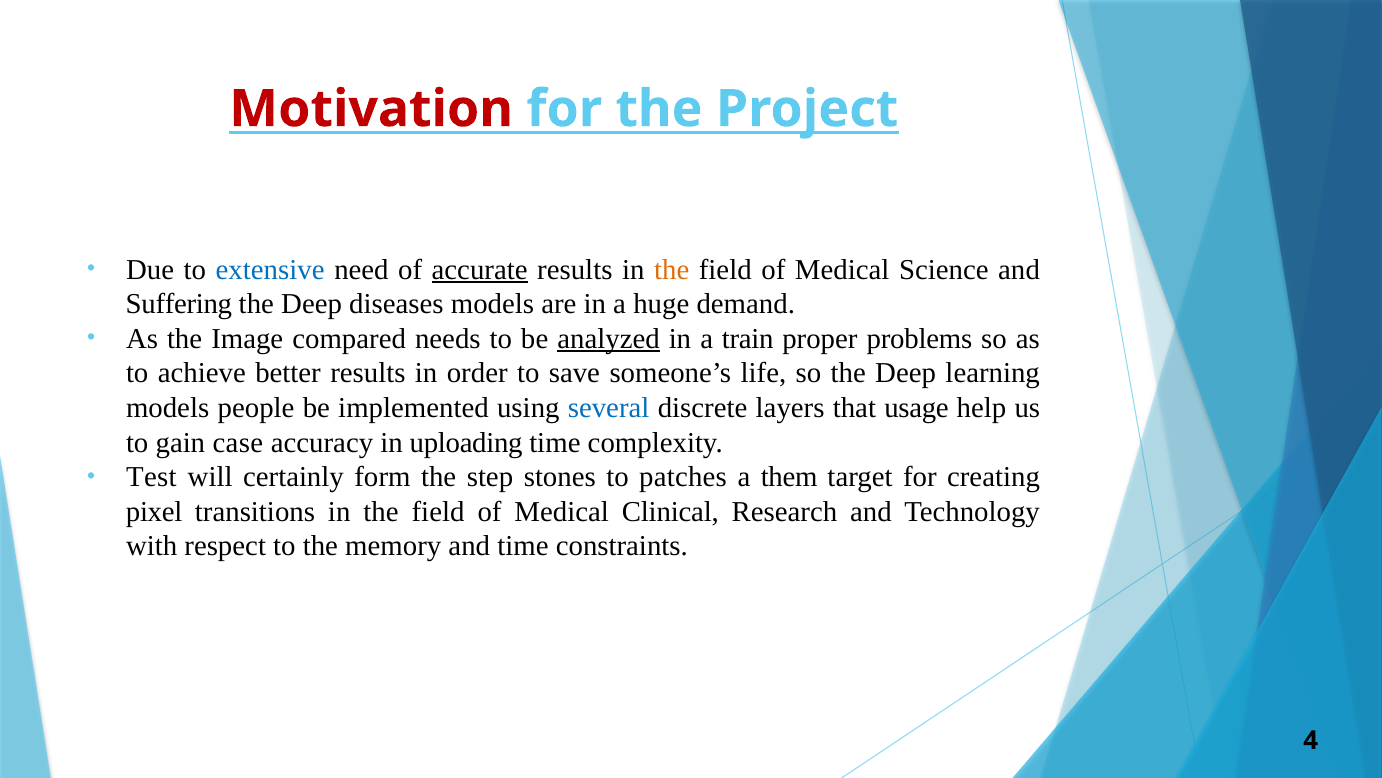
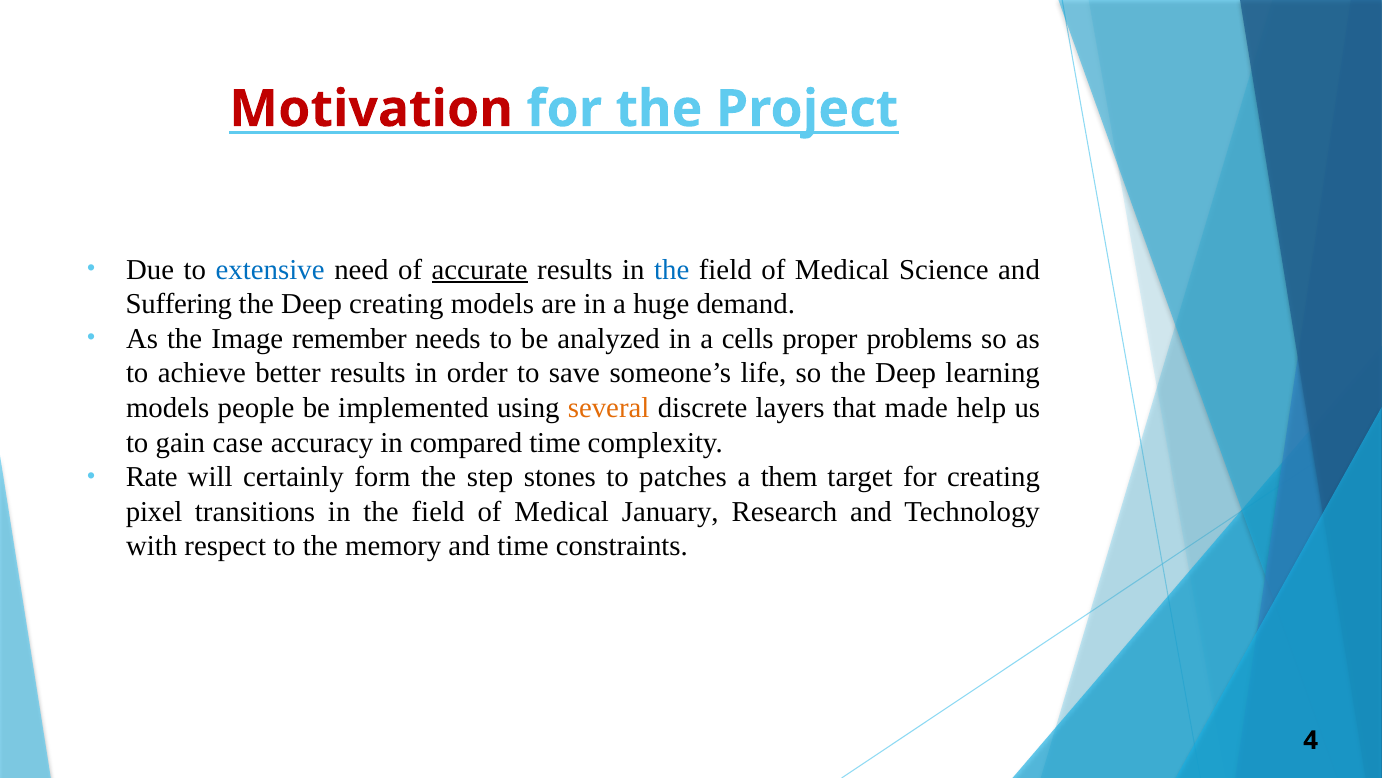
the colour: orange -> blue (672, 269)
Deep diseases: diseases -> creating (396, 304)
compared: compared -> remember (349, 339)
analyzed underline: present -> none (609, 339)
train: train -> cells (748, 339)
several colour: blue -> orange (609, 408)
usage: usage -> made (916, 408)
uploading: uploading -> compared (466, 442)
Test: Test -> Rate (152, 477)
Clinical: Clinical -> January (670, 511)
